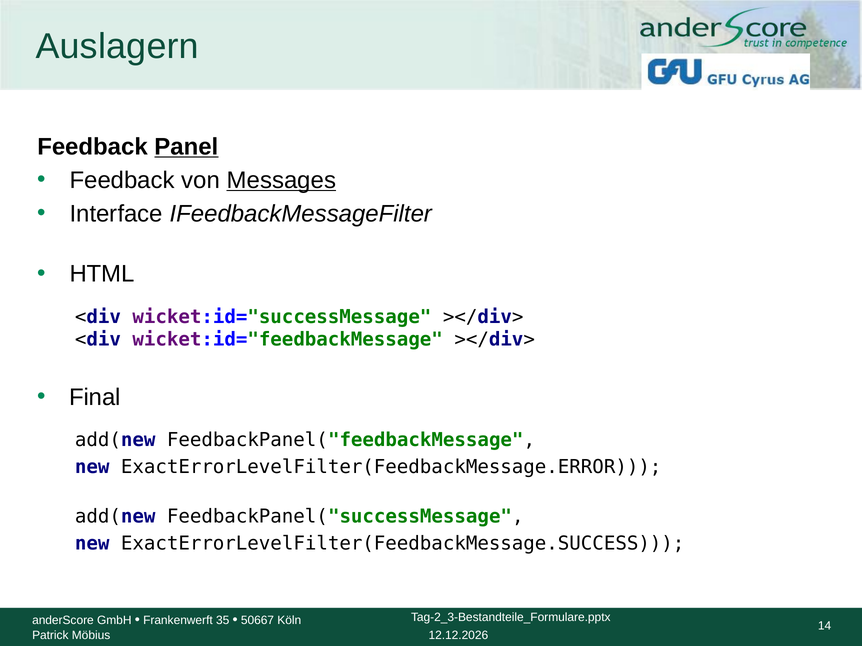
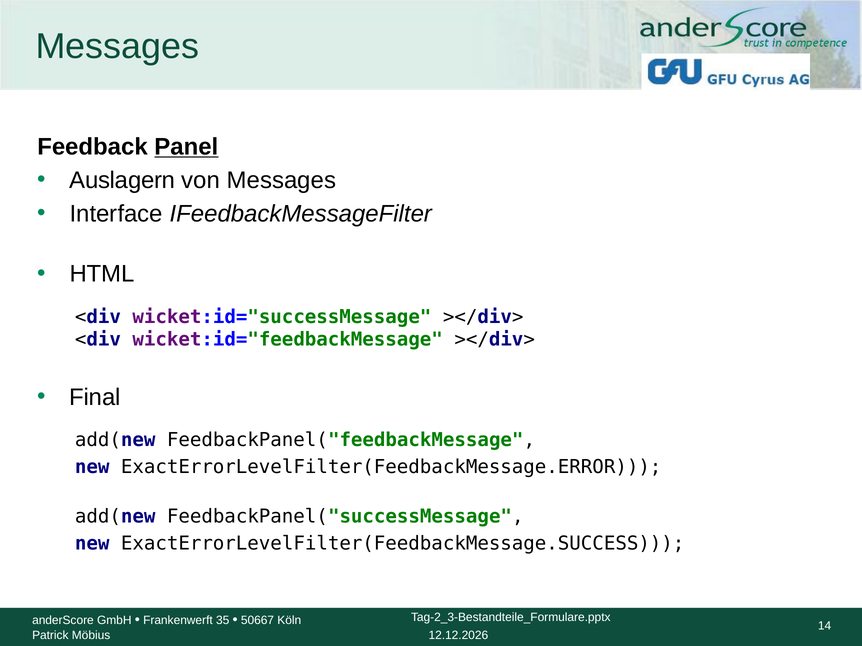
Auslagern: Auslagern -> Messages (117, 47)
Feedback: Feedback -> Auslagern (122, 180)
Messages underline: present -> none (281, 180)
